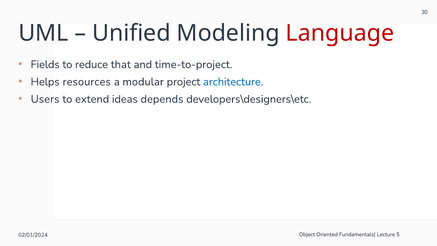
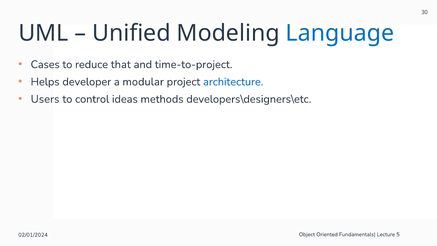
Language colour: red -> blue (340, 33)
Fields: Fields -> Cases (45, 64)
resources: resources -> developer (87, 82)
extend: extend -> control (92, 99)
depends: depends -> methods (162, 99)
